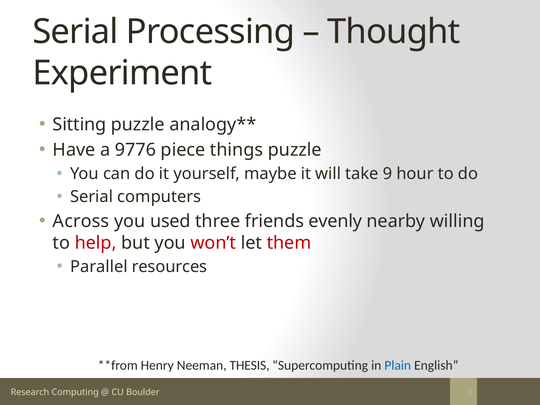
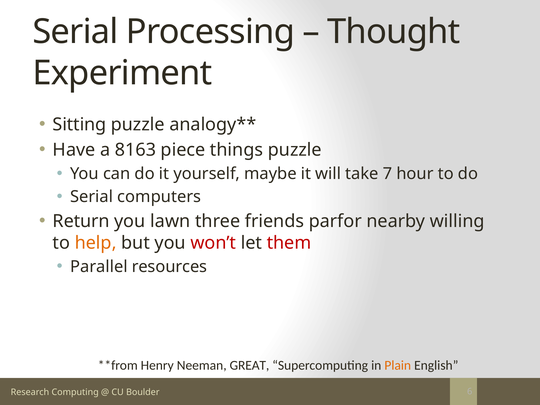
9776: 9776 -> 8163 (135, 150)
9: 9 -> 7 (387, 174)
Across: Across -> Return (81, 221)
used: used -> lawn (170, 221)
evenly: evenly -> parfor (335, 221)
help colour: red -> orange (96, 243)
THESIS: THESIS -> GREAT (249, 365)
Plain colour: blue -> orange (398, 365)
